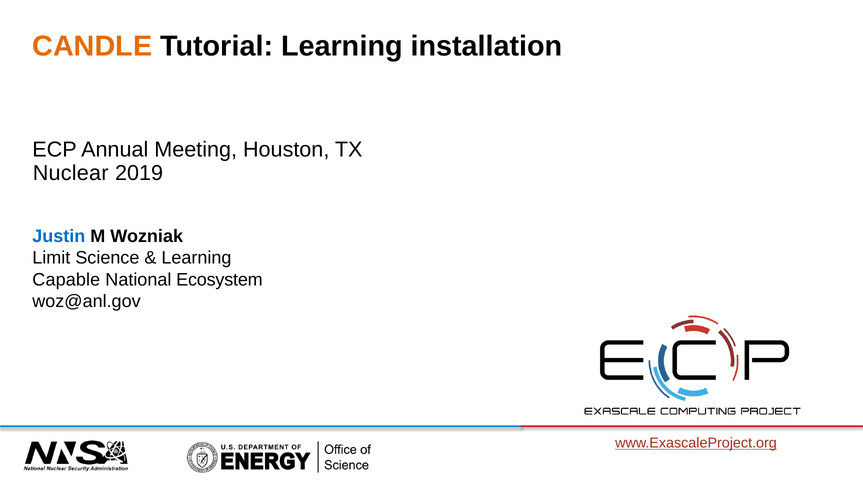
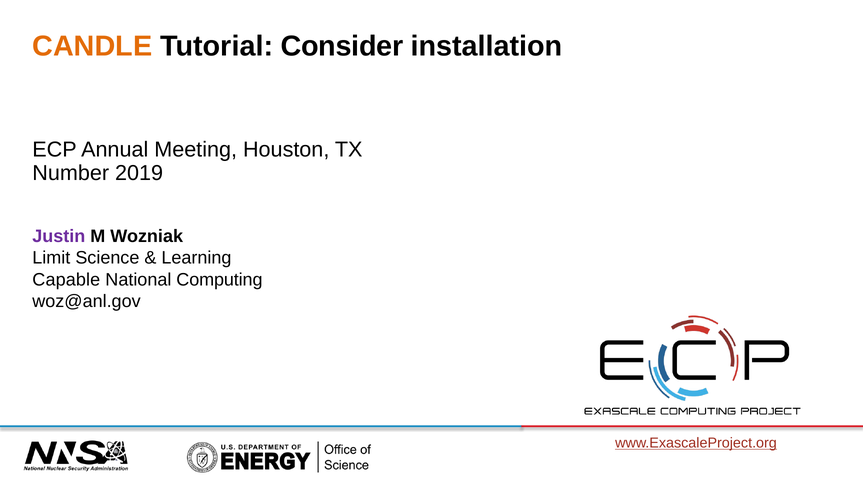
Tutorial Learning: Learning -> Consider (342, 46)
Nuclear: Nuclear -> Number (71, 173)
Justin colour: blue -> purple (59, 236)
Ecosystem: Ecosystem -> Computing (219, 279)
